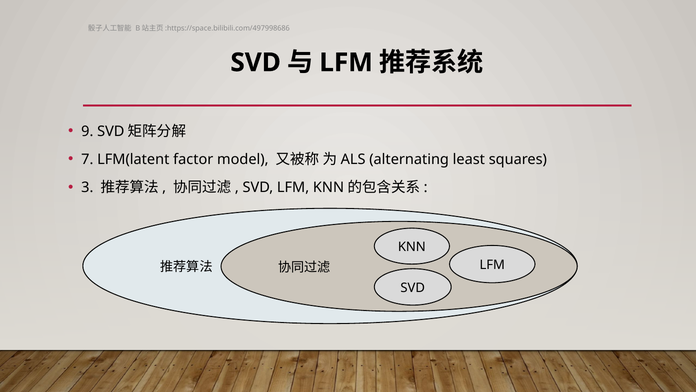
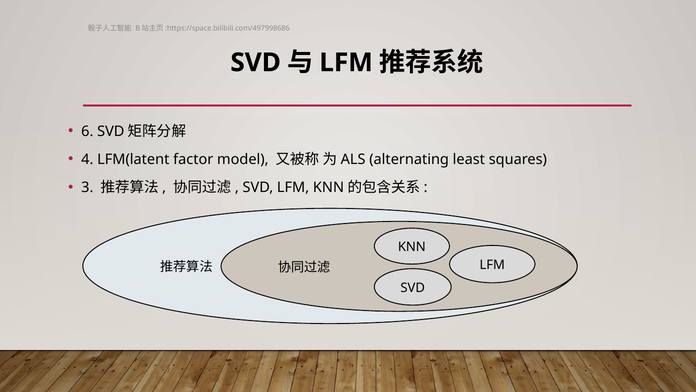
9: 9 -> 6 (87, 131)
7: 7 -> 4 (87, 159)
